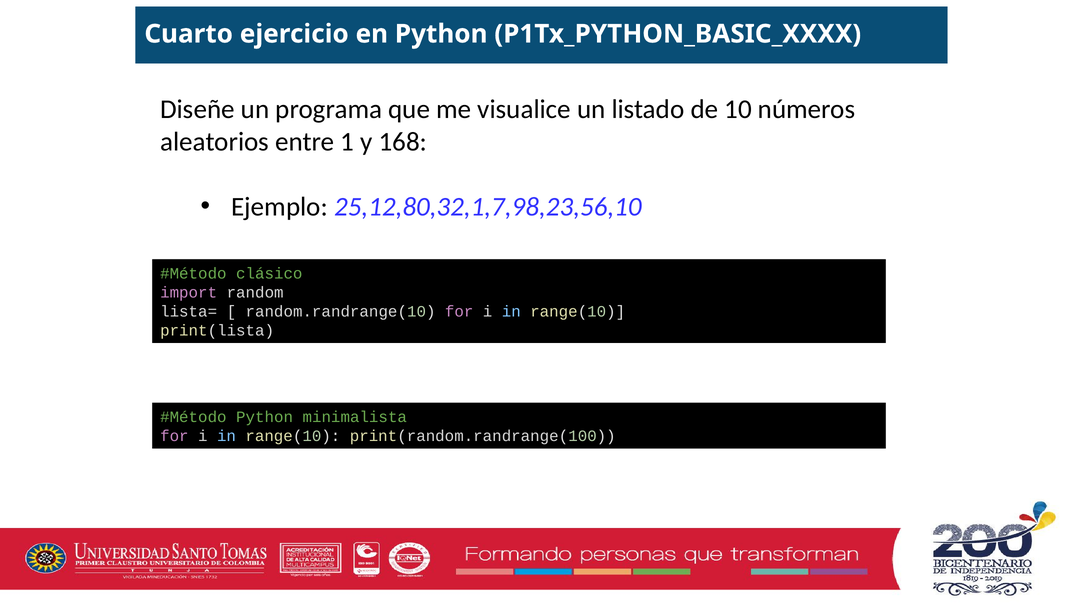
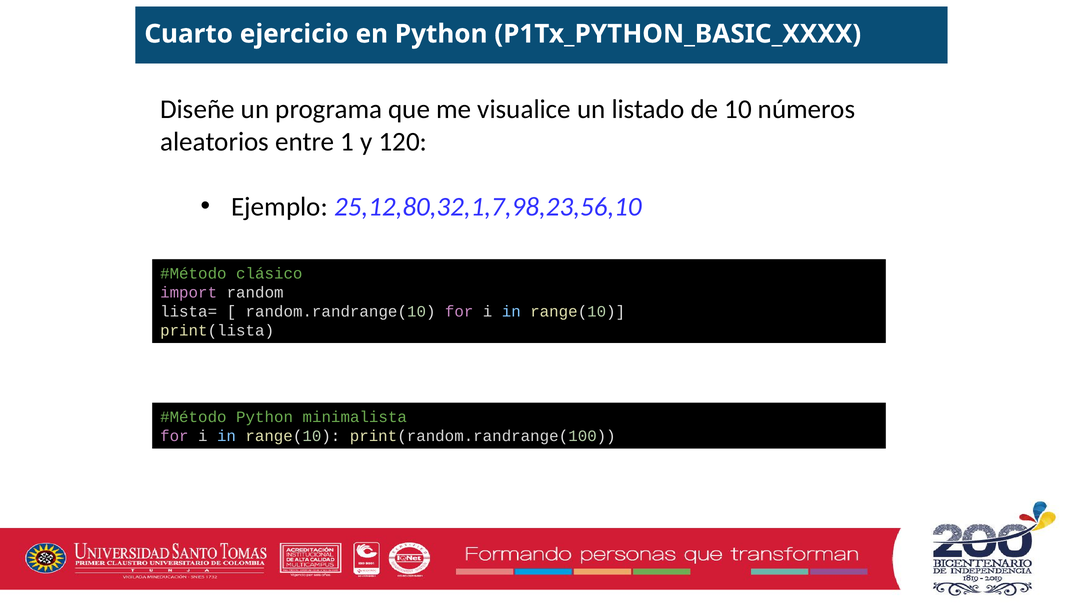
168: 168 -> 120 (403, 142)
